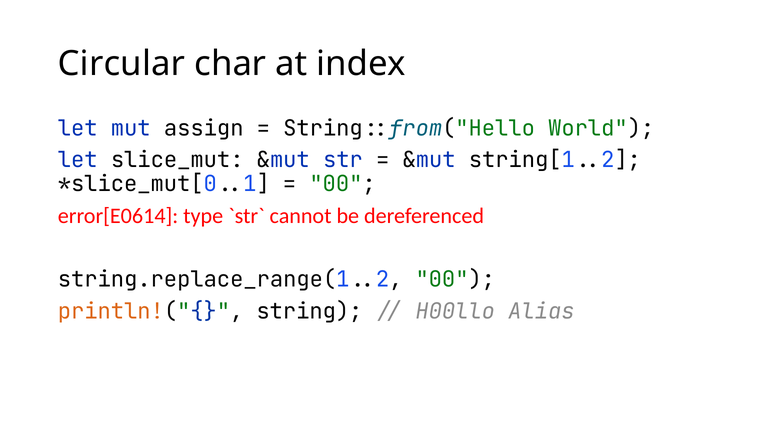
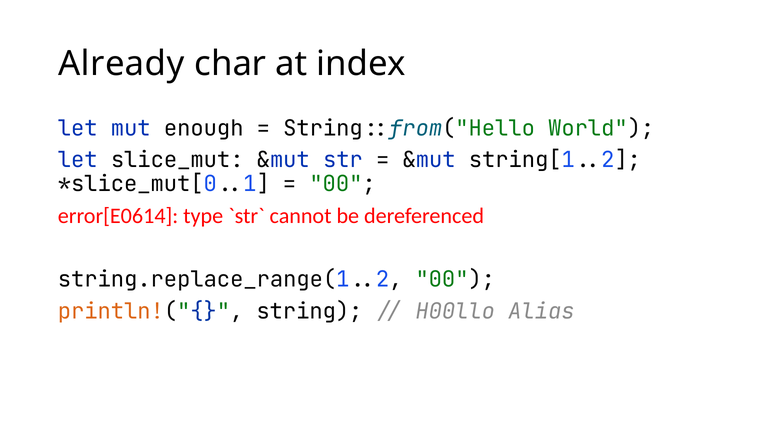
Circular: Circular -> Already (121, 64)
assign: assign -> enough (204, 128)
